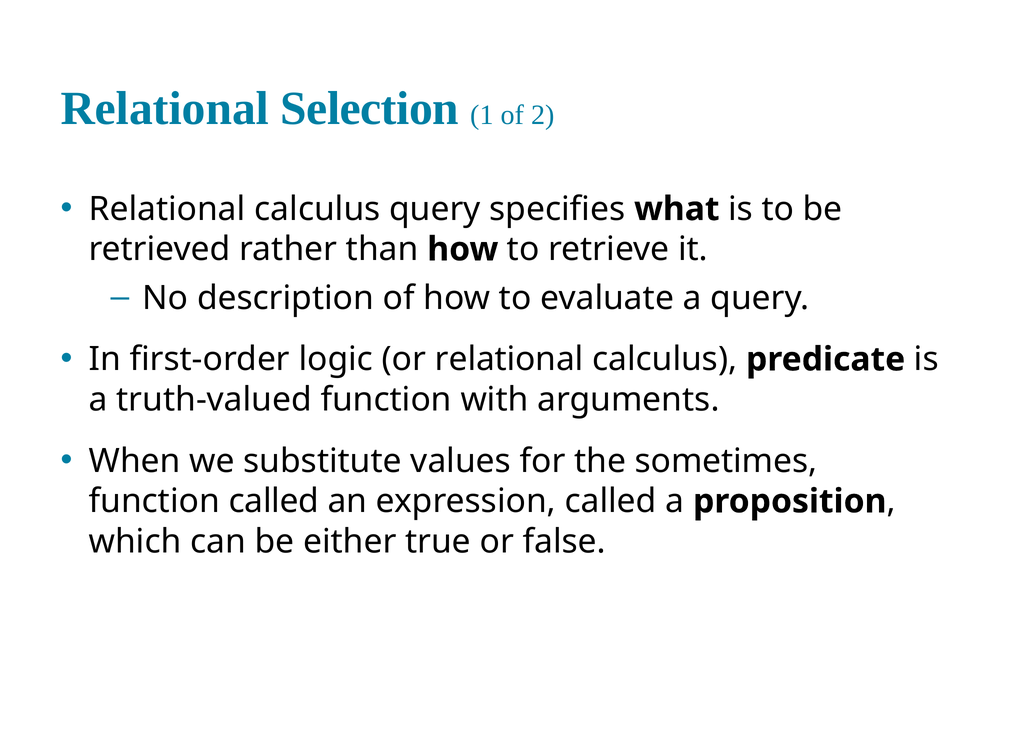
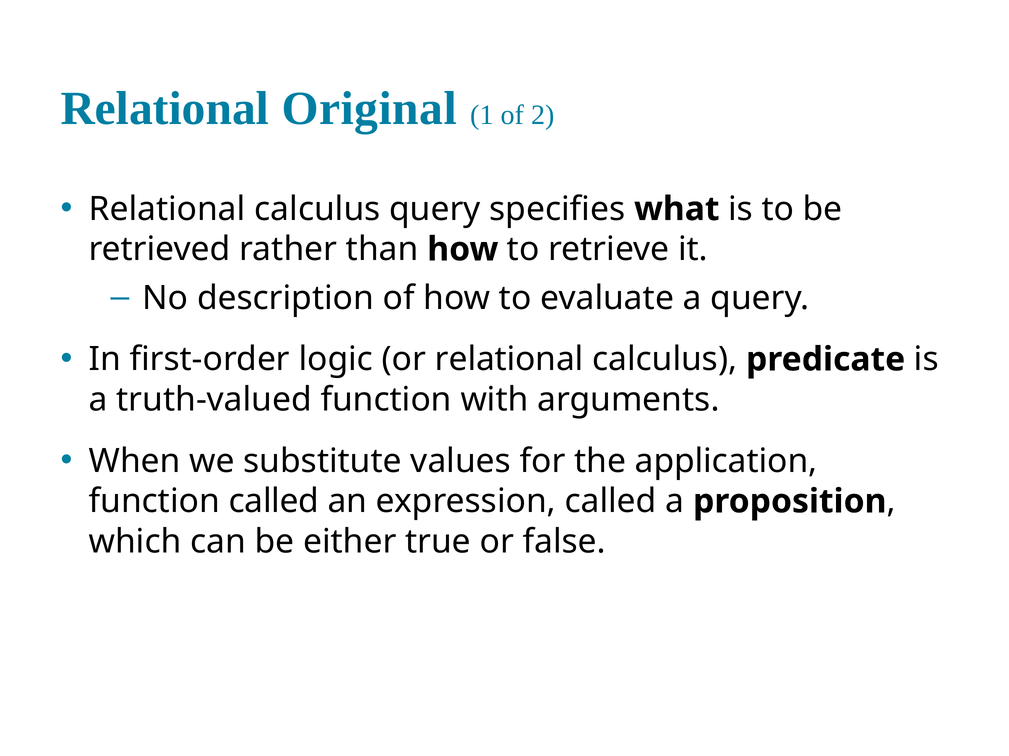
Selection: Selection -> Original (369, 109)
sometimes: sometimes -> application (726, 461)
